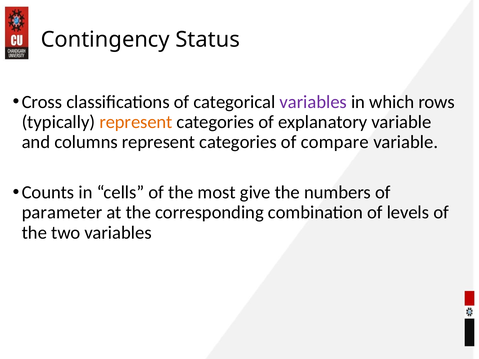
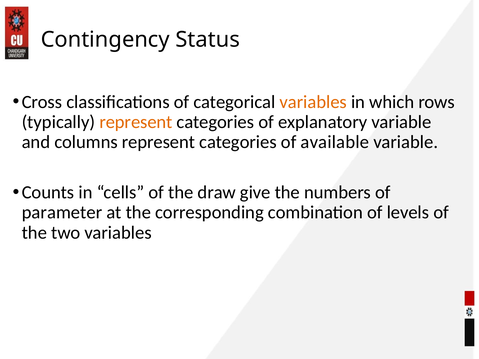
variables colour: purple -> orange (313, 102)
compare: compare -> available (335, 142)
most: most -> draw (217, 192)
